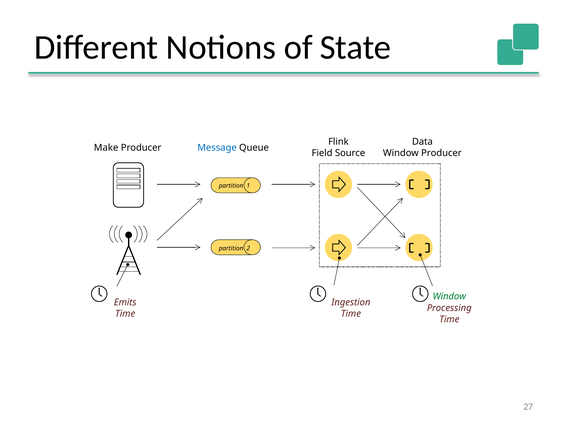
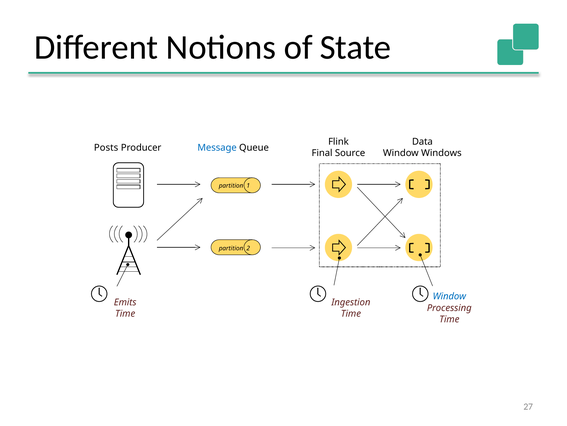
Make: Make -> Posts (106, 147)
Field: Field -> Final (322, 153)
Window Producer: Producer -> Windows (441, 153)
Window colour: green -> blue (449, 296)
